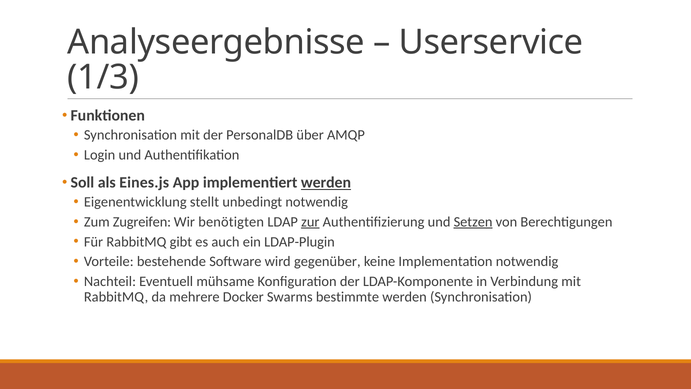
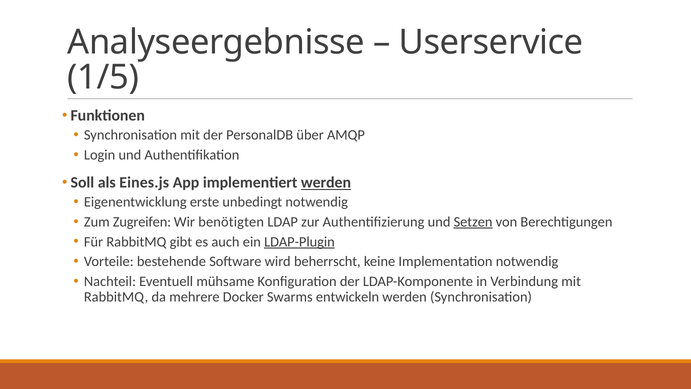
1/3: 1/3 -> 1/5 (103, 77)
stellt: stellt -> erste (205, 202)
zur underline: present -> none (310, 222)
LDAP-Plugin underline: none -> present (299, 242)
gegenüber: gegenüber -> beherrscht (327, 261)
bestimmte: bestimmte -> entwickeln (348, 297)
